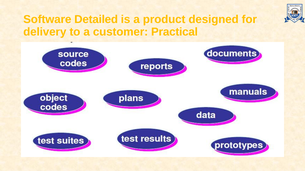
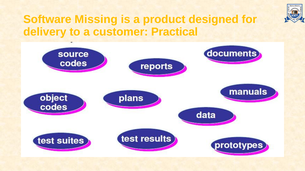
Detailed: Detailed -> Missing (96, 20)
